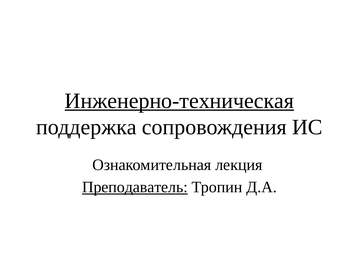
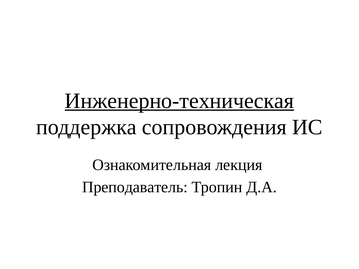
Преподаватель underline: present -> none (135, 187)
